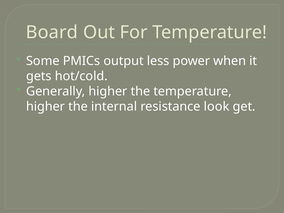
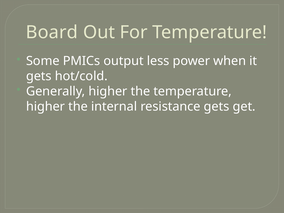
resistance look: look -> gets (217, 106)
